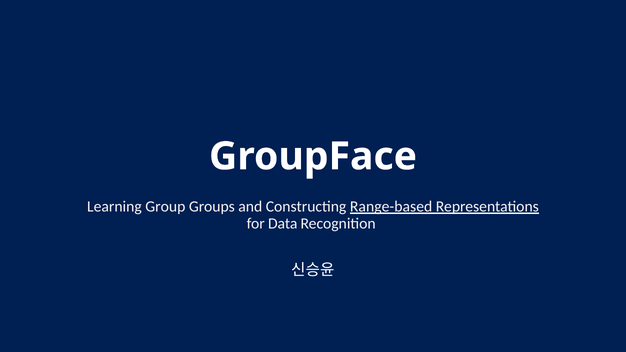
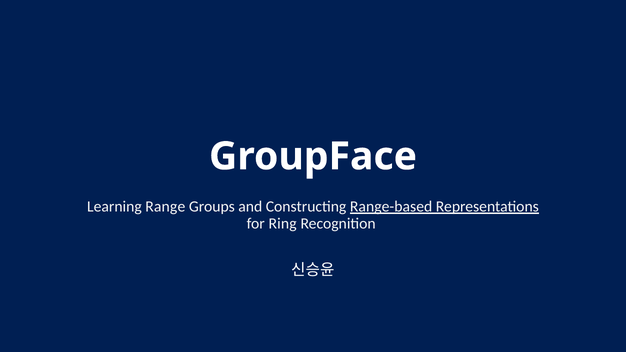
Group: Group -> Range (165, 207)
Data: Data -> Ring (283, 224)
